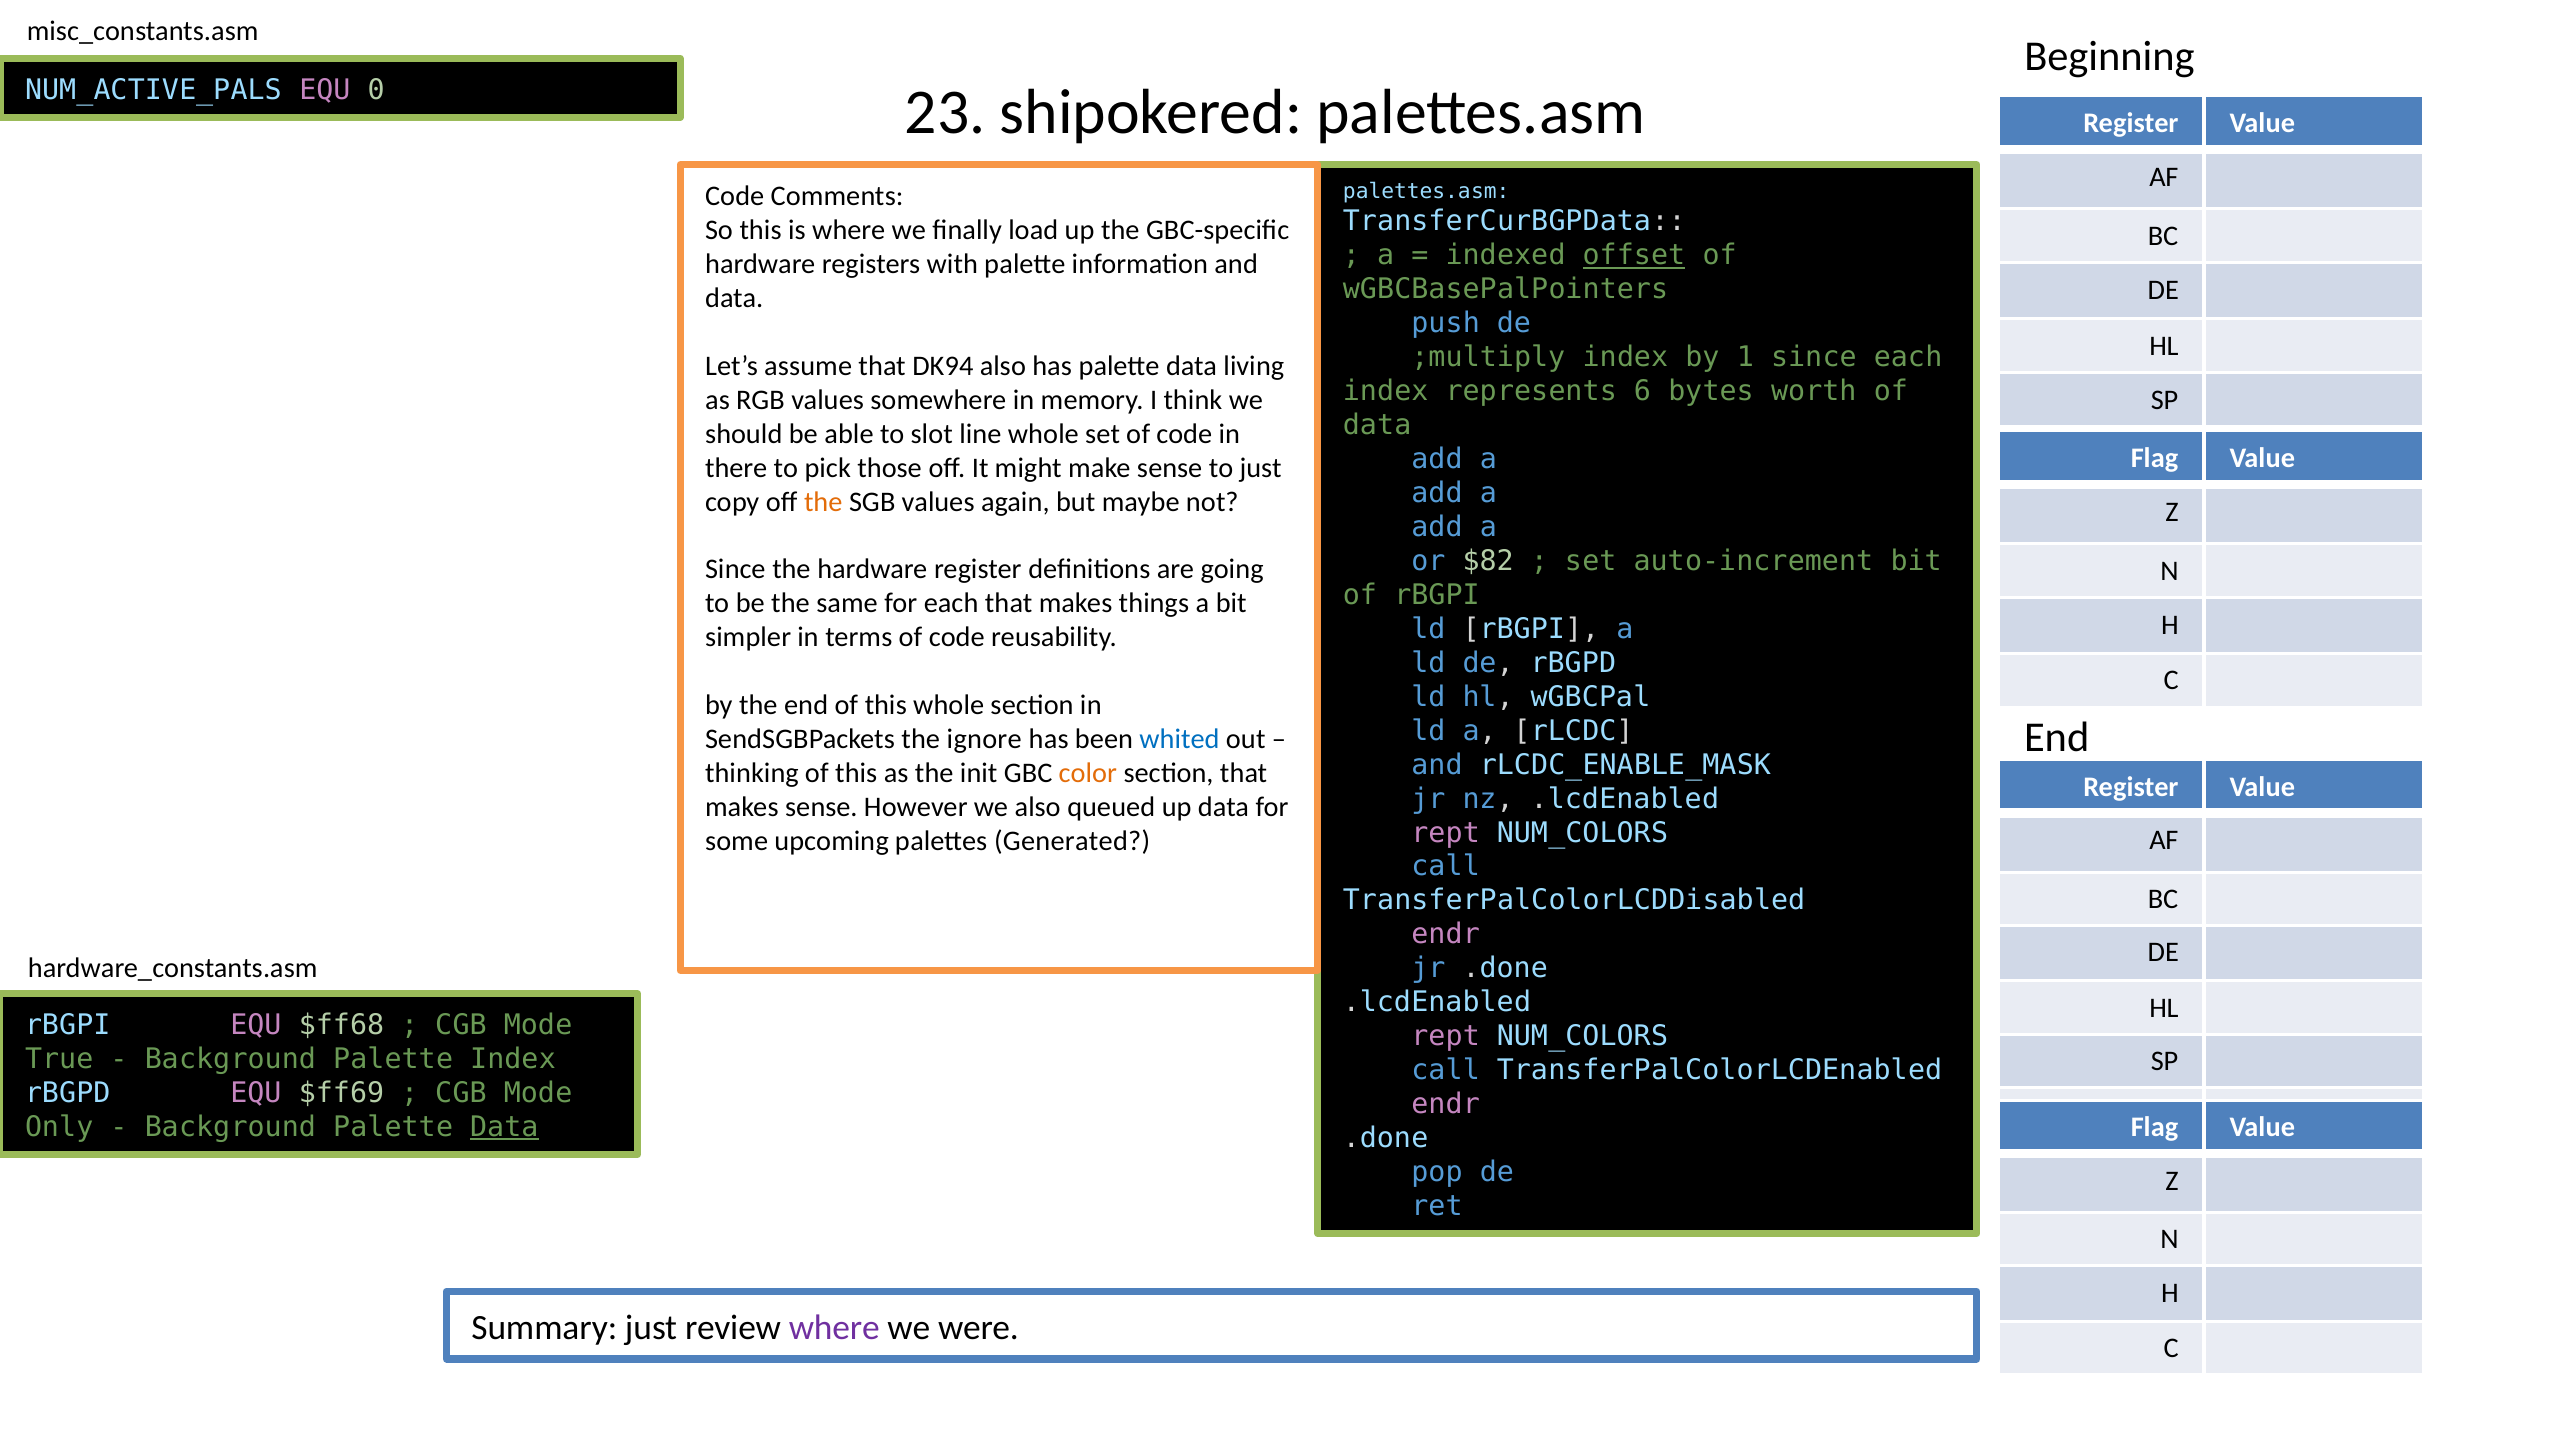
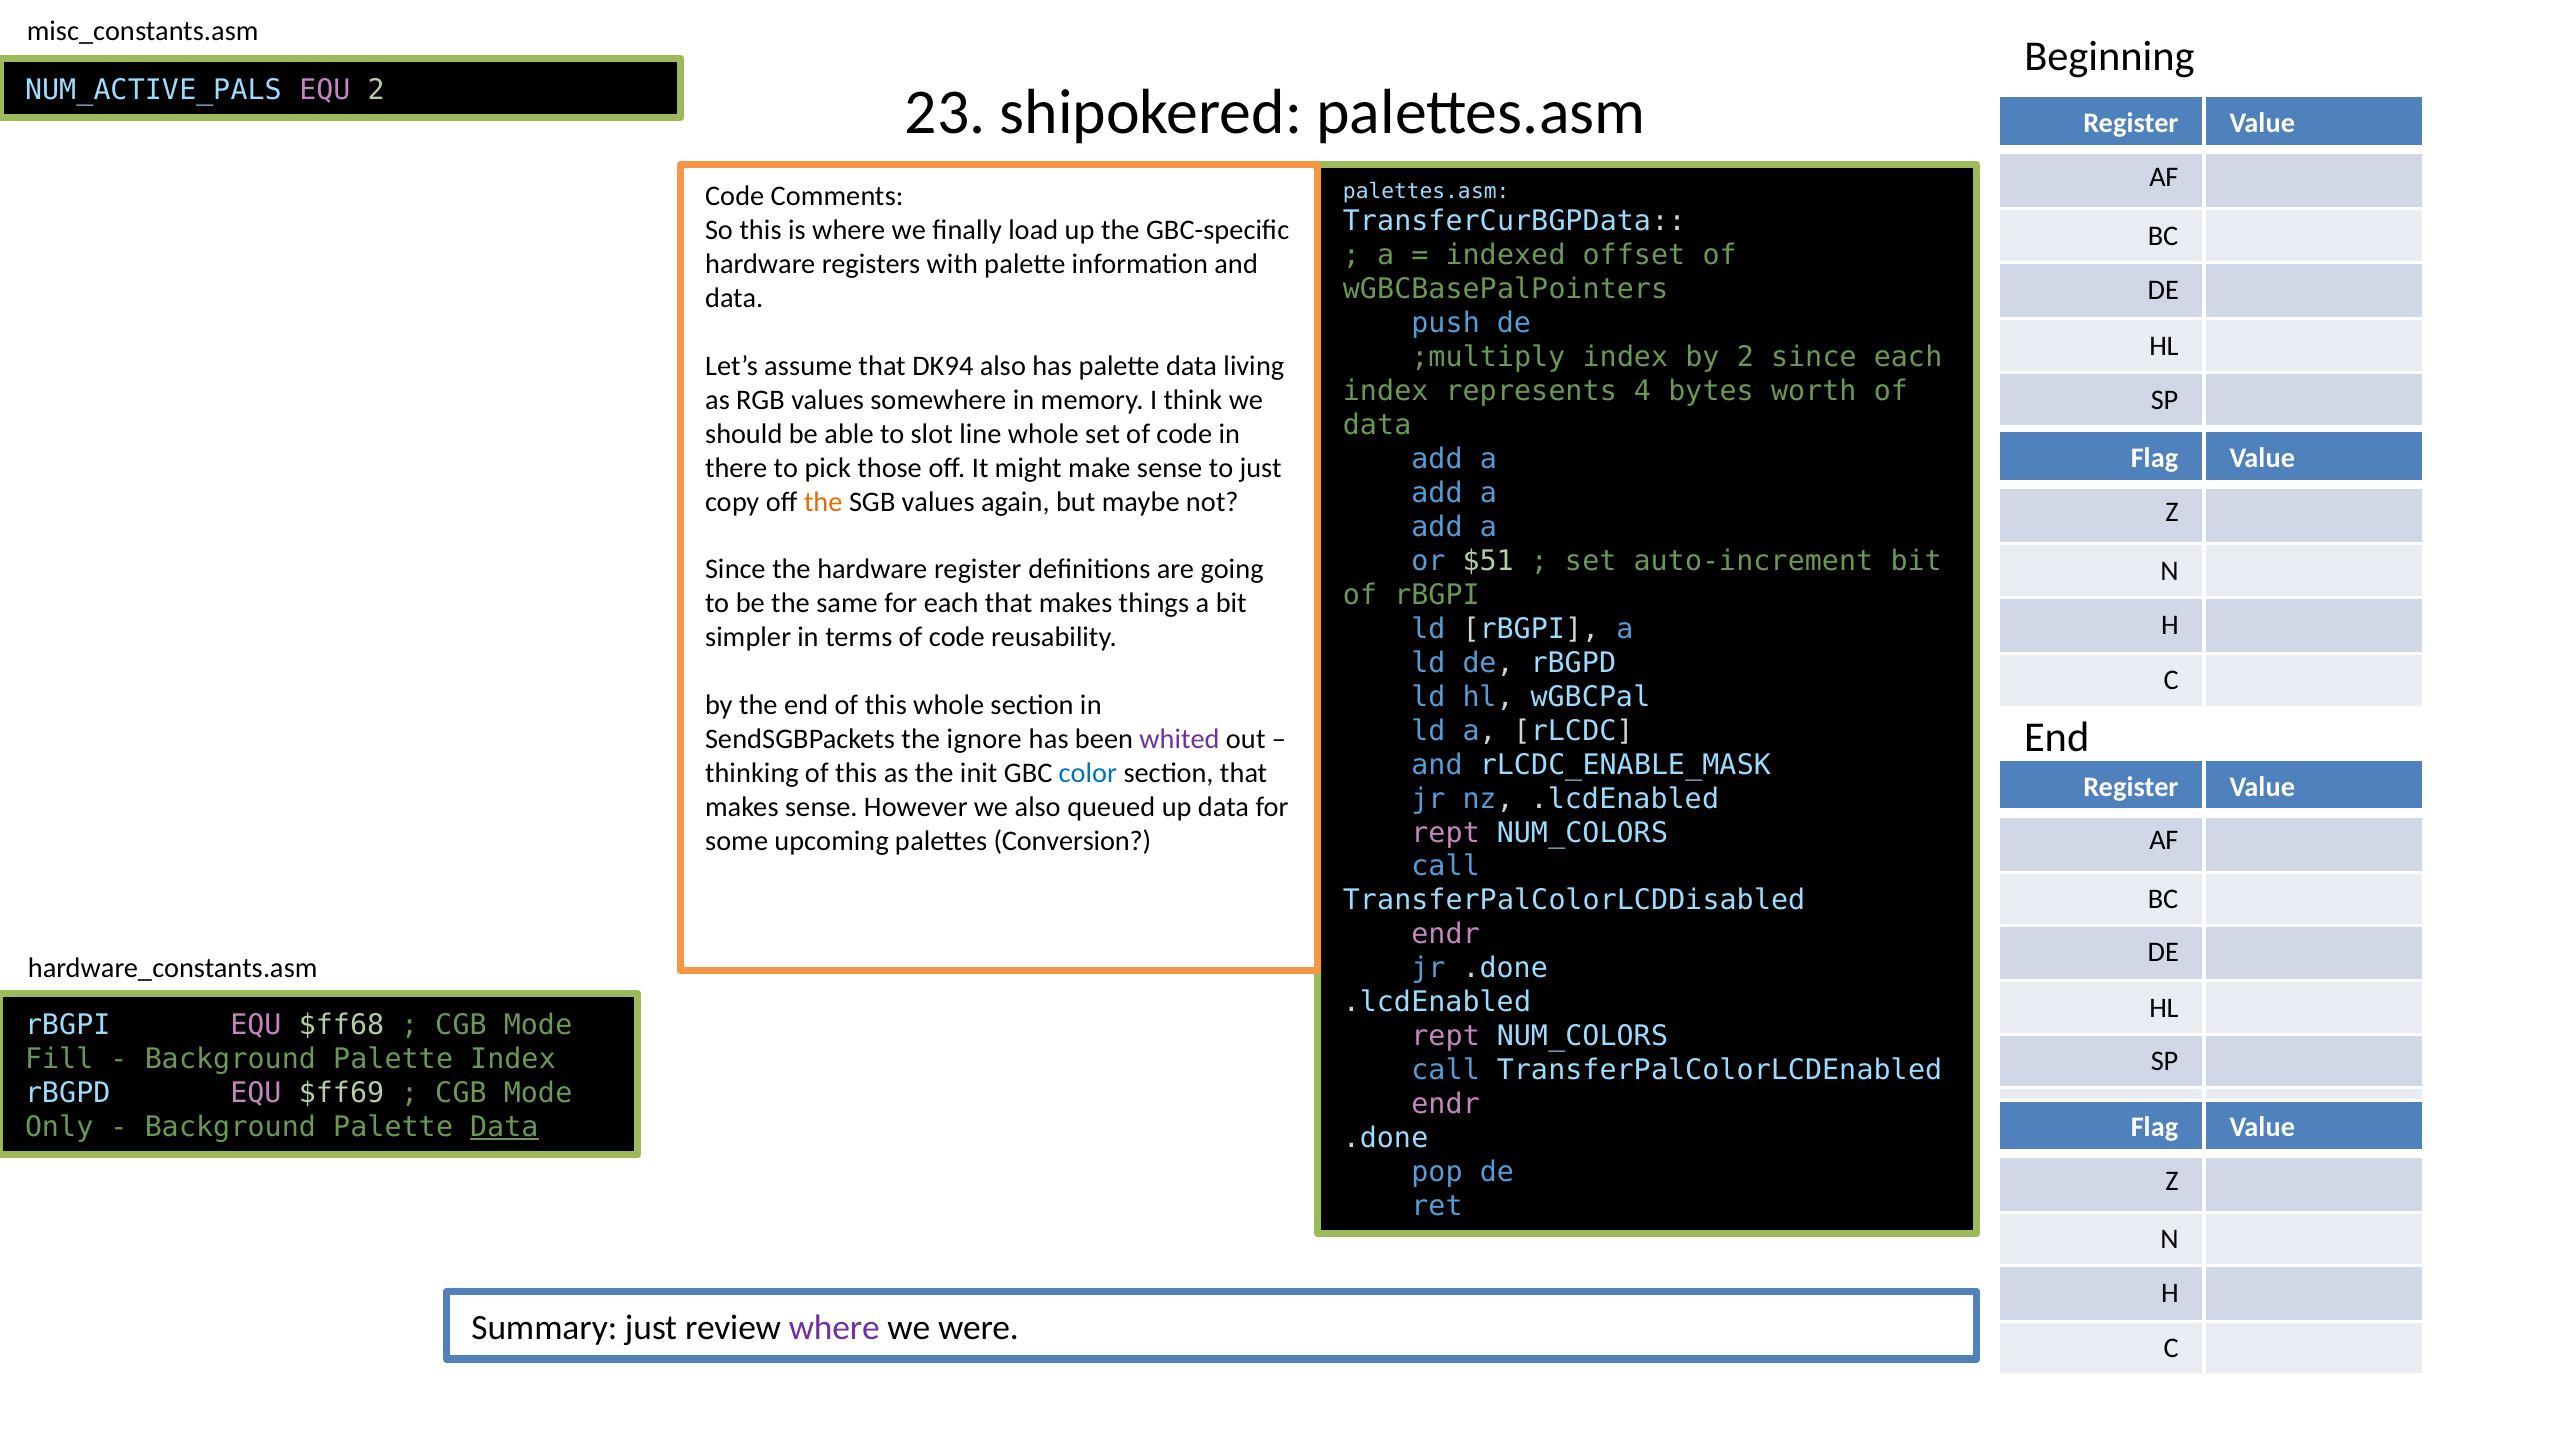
EQU 0: 0 -> 2 (376, 90)
offset underline: present -> none (1634, 256)
by 1: 1 -> 2 (1745, 357)
6: 6 -> 4 (1642, 391)
$82: $82 -> $51 (1488, 561)
whited colour: blue -> purple (1180, 739)
color colour: orange -> blue (1088, 773)
Generated: Generated -> Conversion (1072, 841)
True: True -> Fill (59, 1059)
